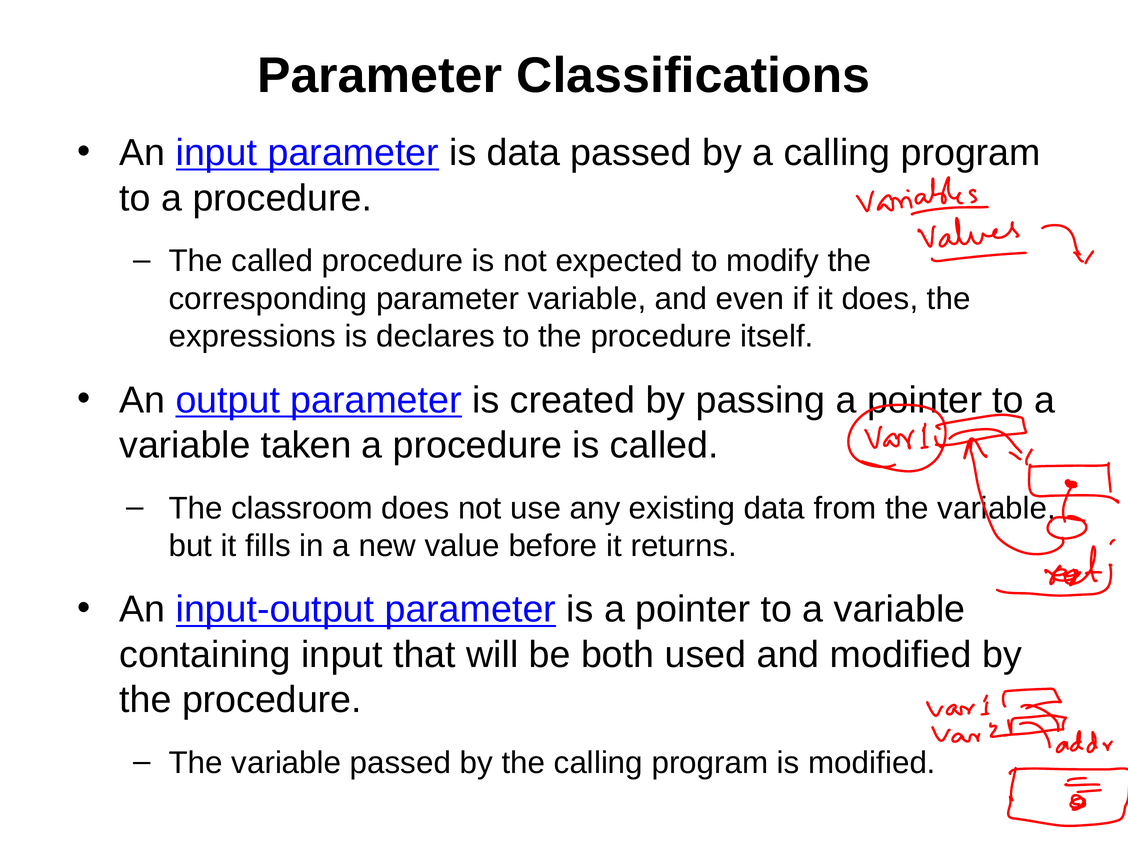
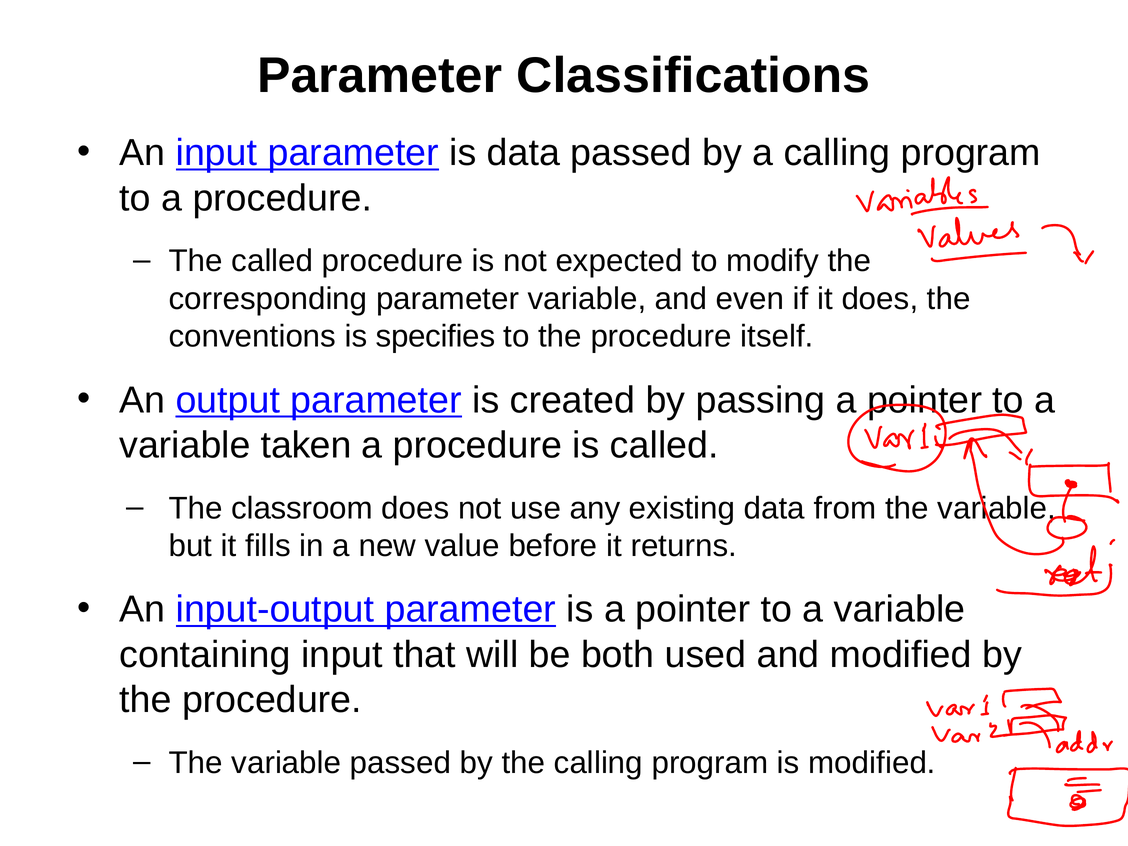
expressions: expressions -> conventions (252, 336)
declares: declares -> specifies (436, 336)
